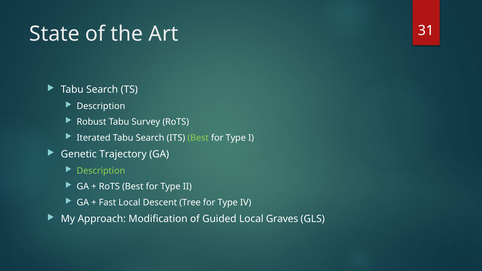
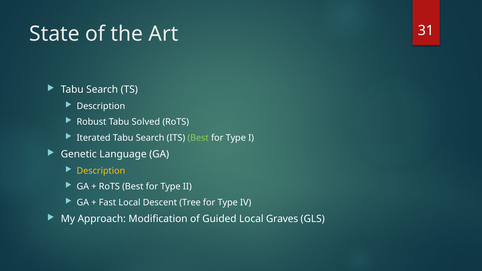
Survey: Survey -> Solved (146, 122)
Trajectory: Trajectory -> Language (123, 154)
Description colour: light green -> yellow (101, 171)
